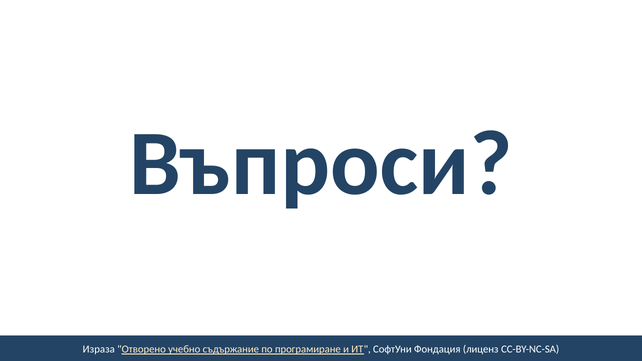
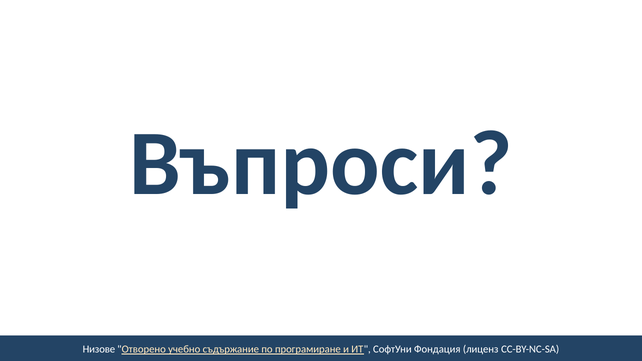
Израза: Израза -> Низове (99, 349)
